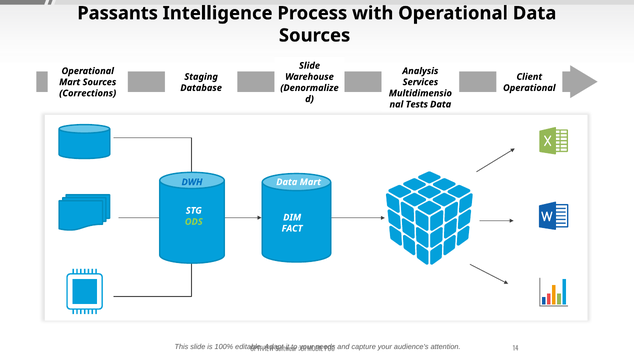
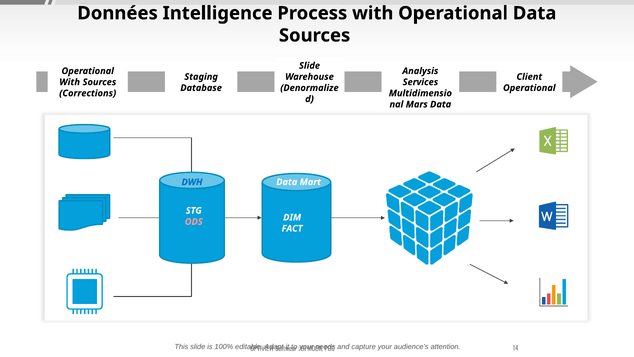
Passants: Passants -> Données (118, 13)
Mart: Mart -> With (70, 82)
Tests: Tests -> Mars (417, 104)
ODS colour: light green -> pink (194, 222)
